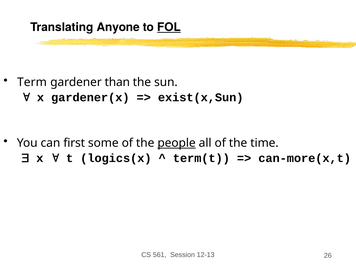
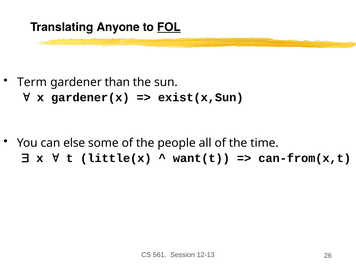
first: first -> else (74, 143)
people underline: present -> none (177, 143)
logics(x: logics(x -> little(x (116, 158)
term(t: term(t -> want(t (201, 158)
can-more(x,t: can-more(x,t -> can-from(x,t (305, 158)
